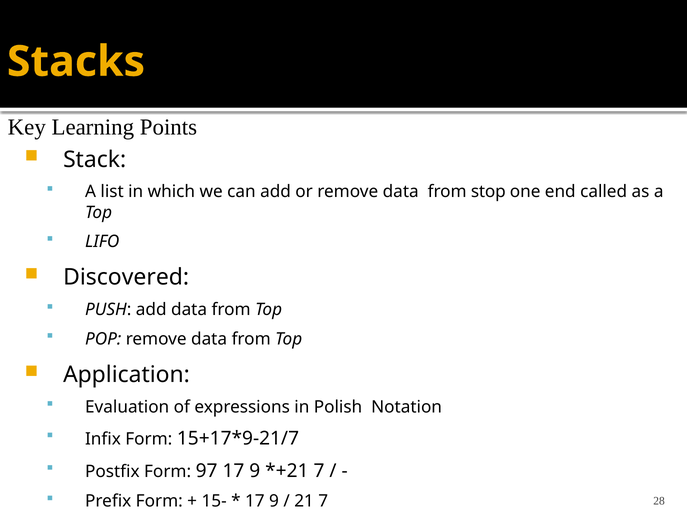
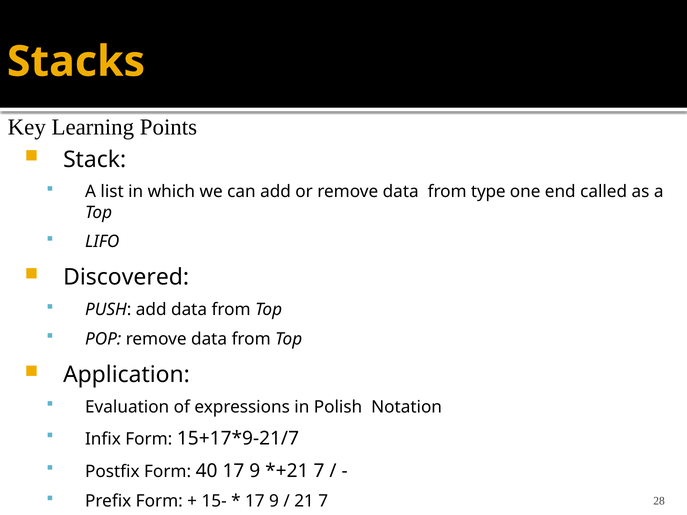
stop: stop -> type (488, 192)
97: 97 -> 40 (207, 471)
